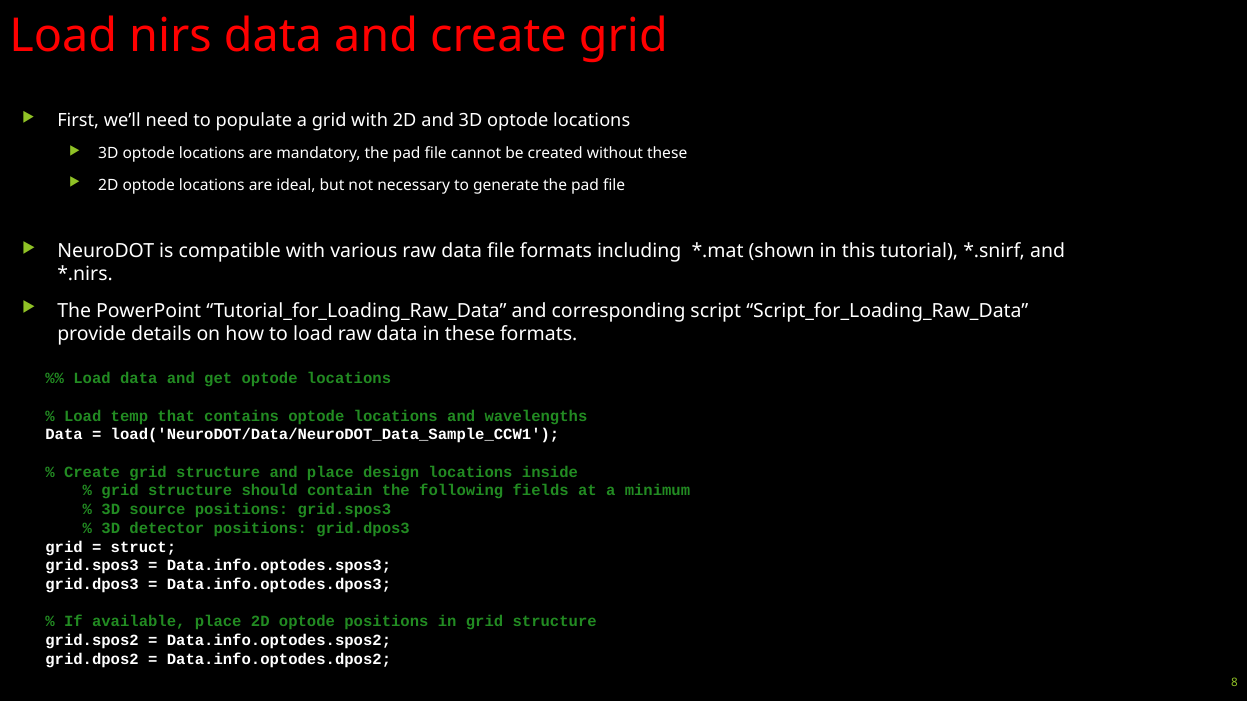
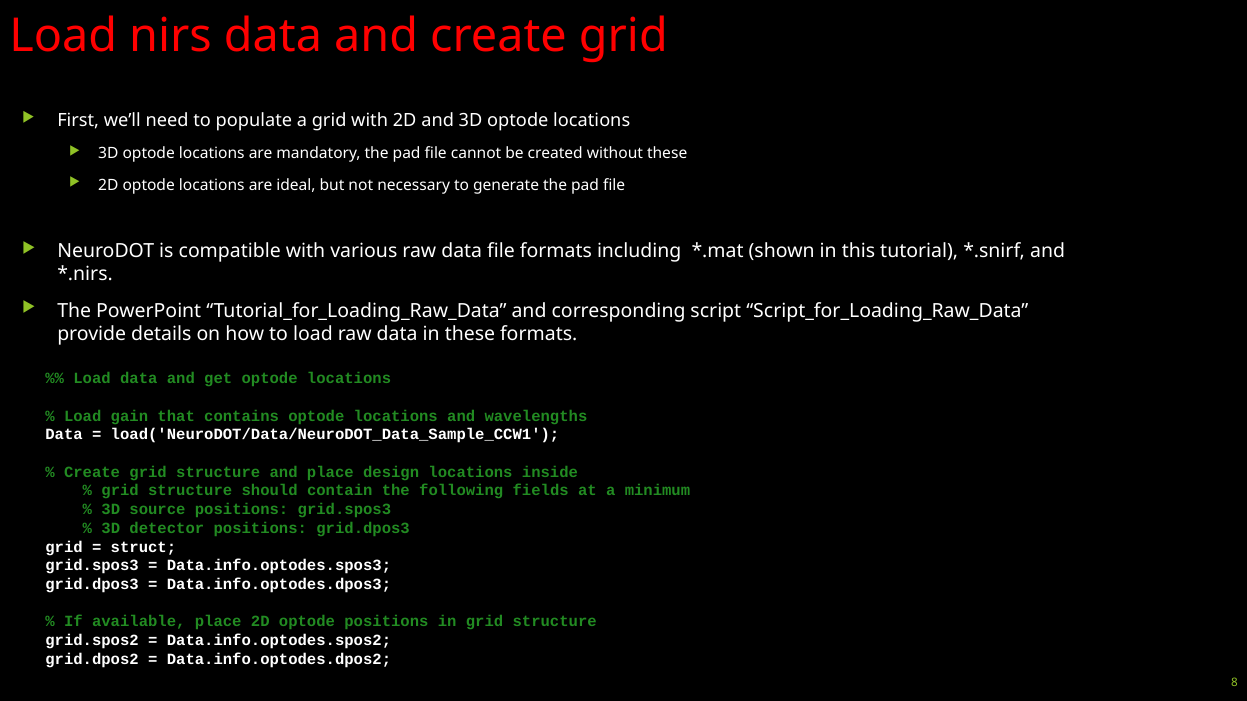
temp: temp -> gain (129, 416)
